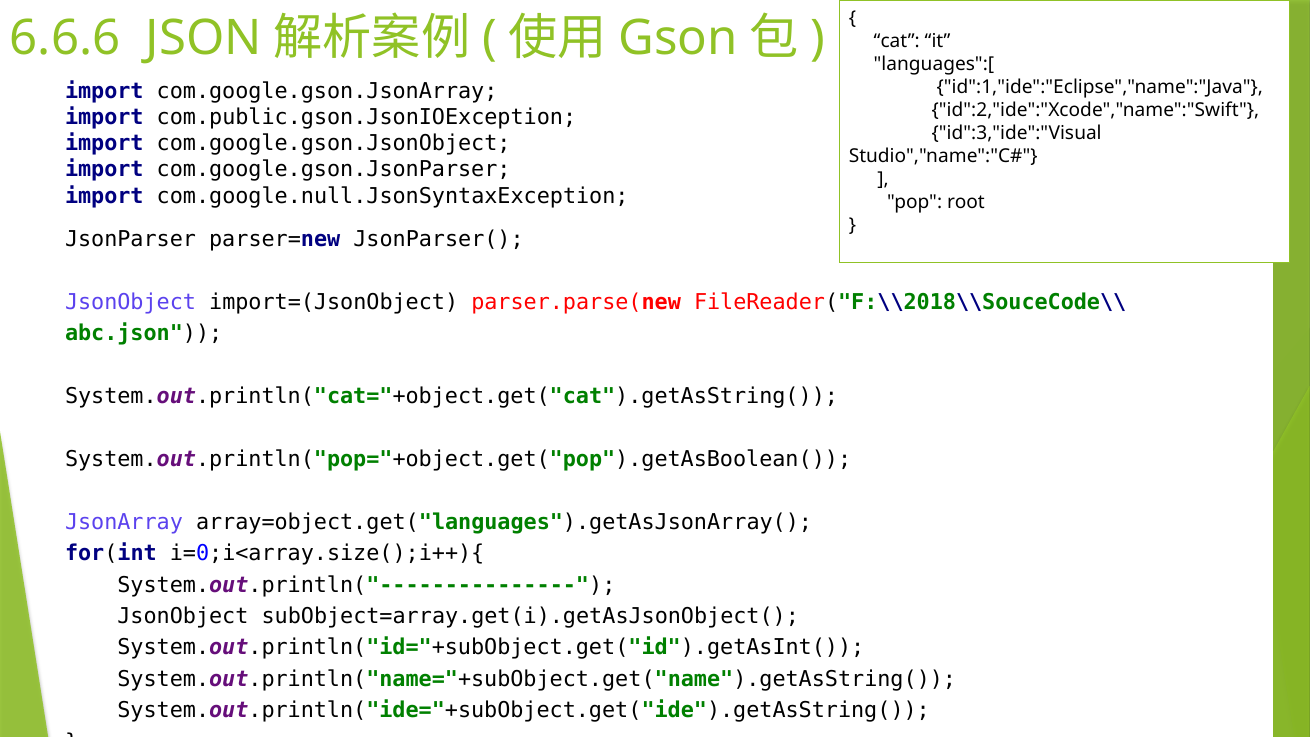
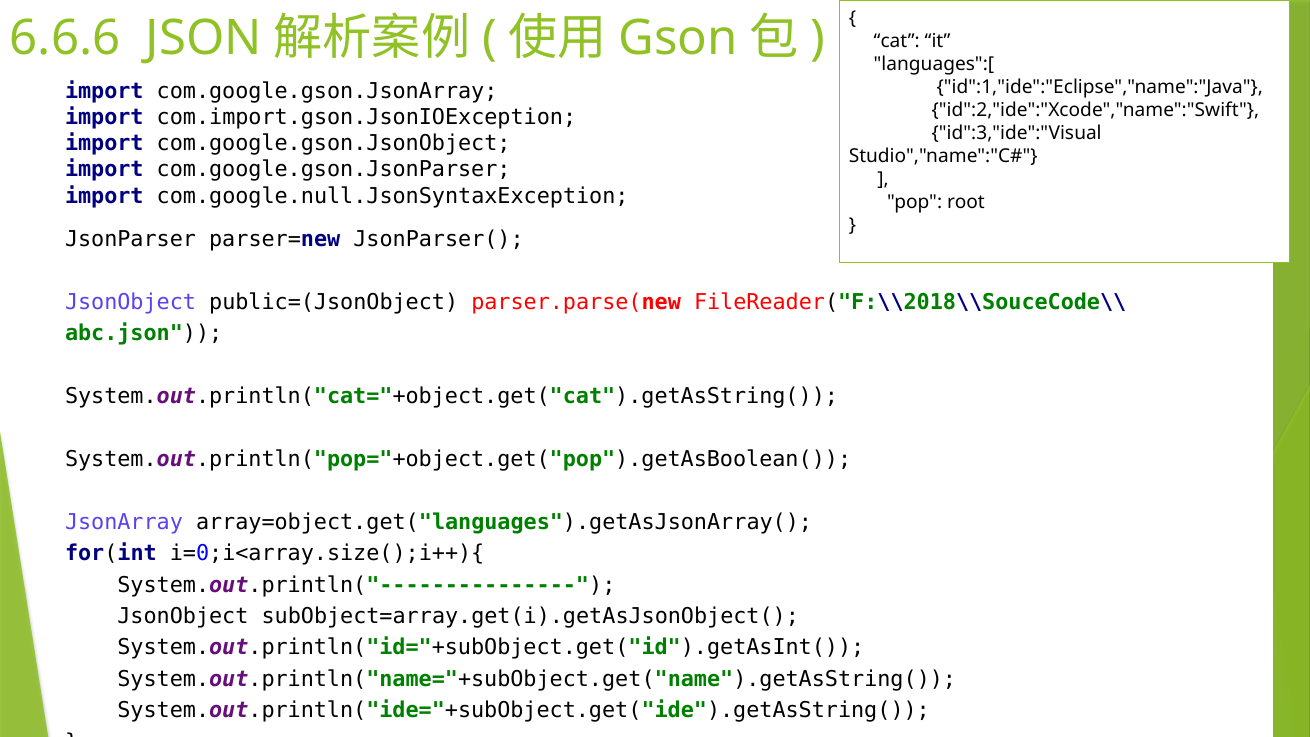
com.public.gson.JsonIOException: com.public.gson.JsonIOException -> com.import.gson.JsonIOException (366, 117)
import=(JsonObject: import=(JsonObject -> public=(JsonObject (334, 302)
